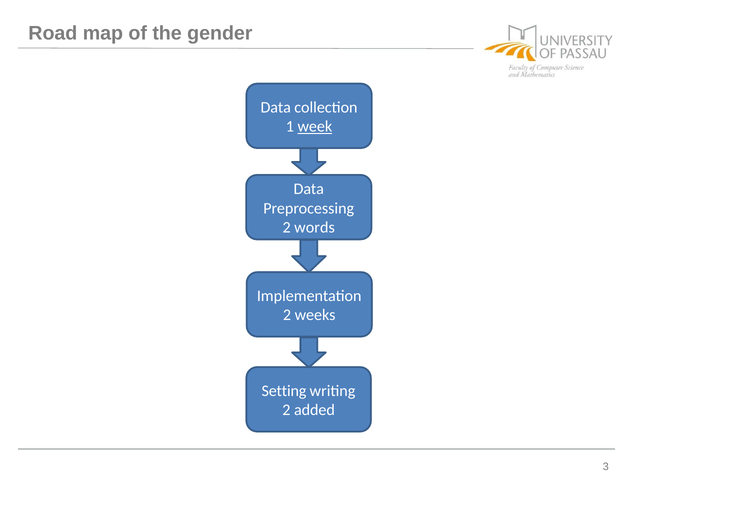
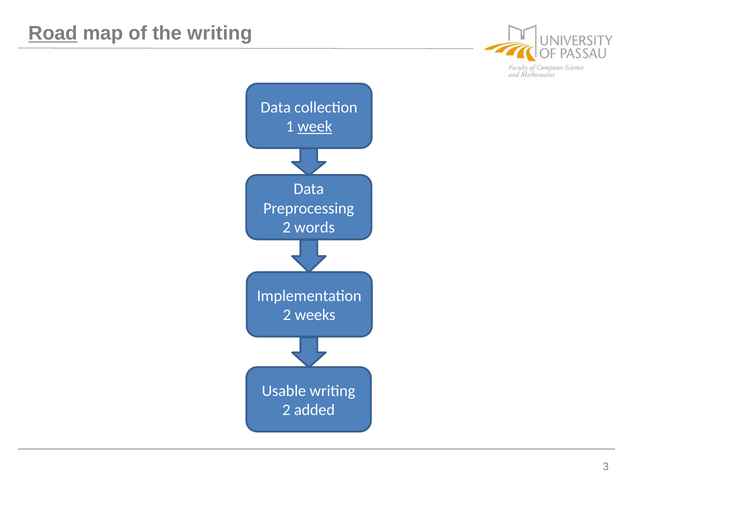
Road underline: none -> present (53, 33)
the gender: gender -> writing (220, 33)
Setting: Setting -> Usable (284, 391)
